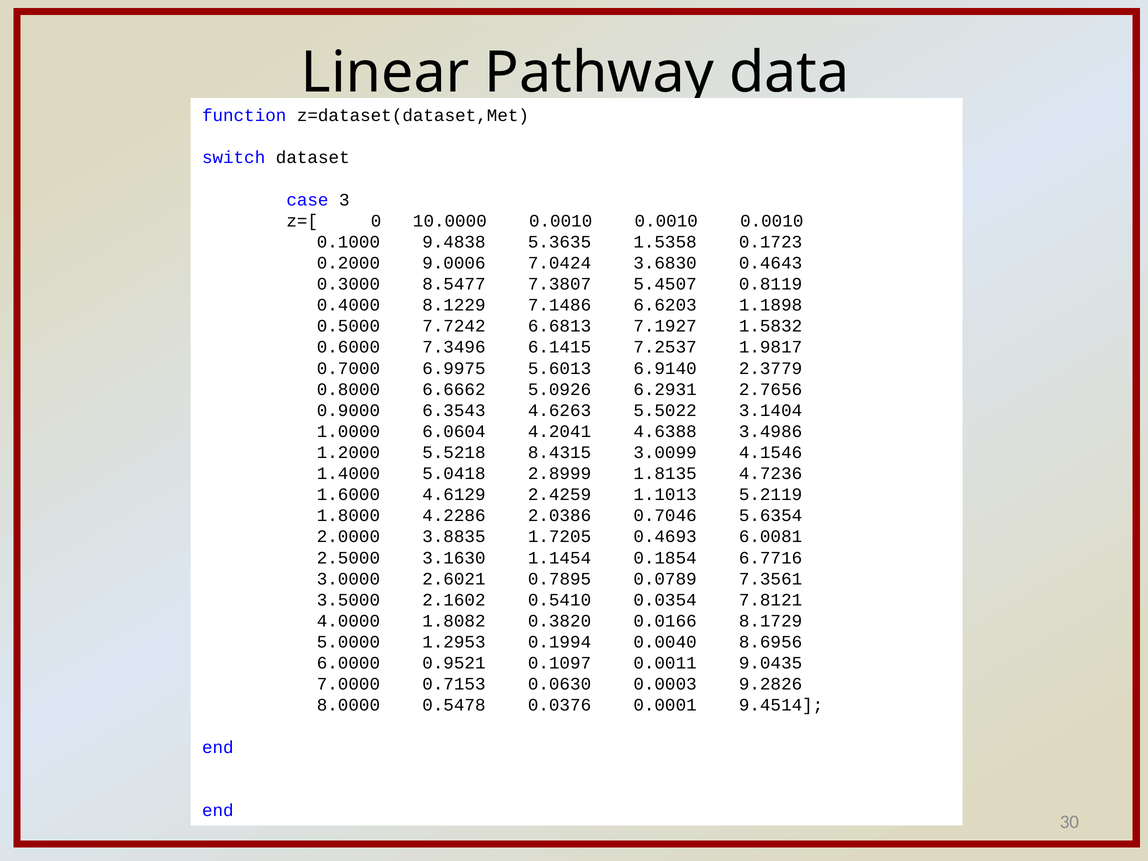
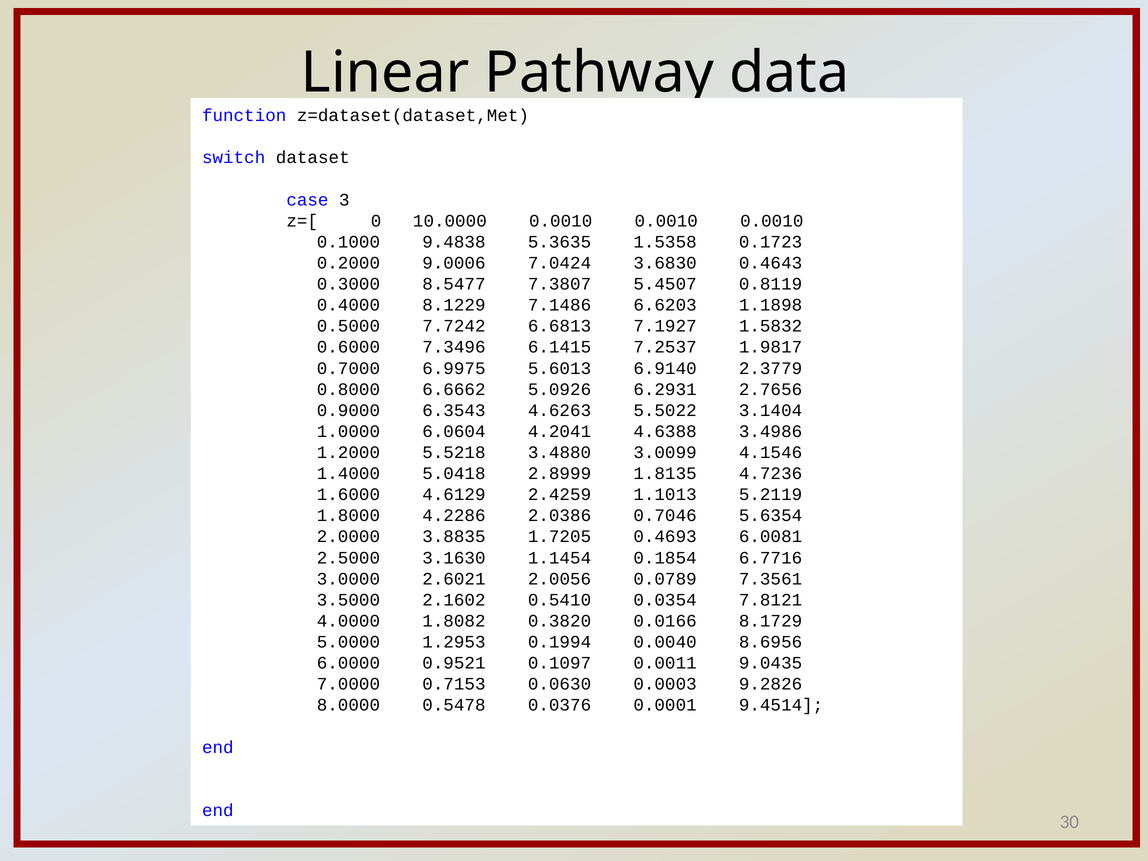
8.4315: 8.4315 -> 3.4880 (560, 452)
0.7895: 0.7895 -> 2.0056 (560, 579)
